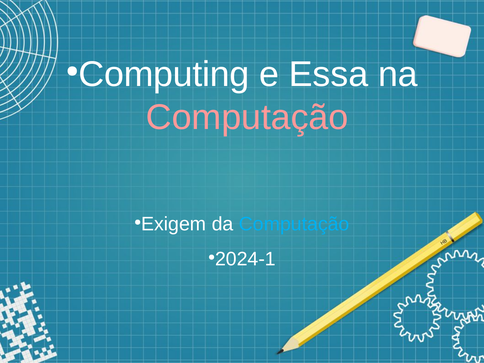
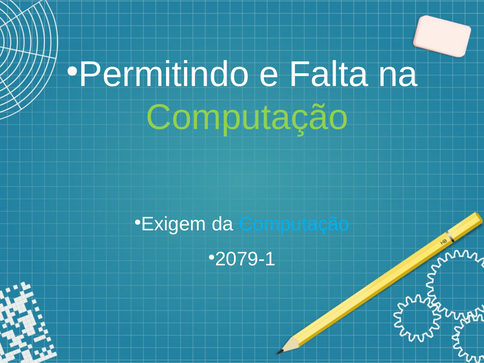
Computing: Computing -> Permitindo (164, 74)
Essa: Essa -> Falta (329, 74)
Computação colour: pink -> light green (247, 117)
2024-1: 2024-1 -> 2079-1 (245, 259)
